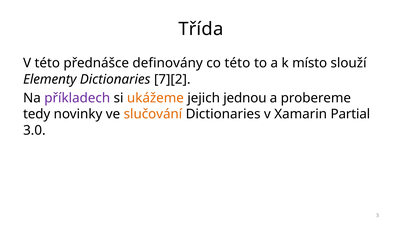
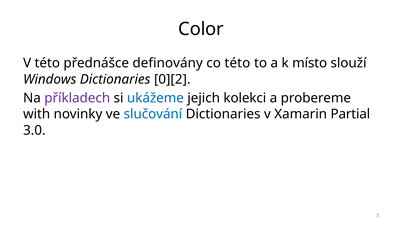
Třída: Třída -> Color (201, 29)
Elementy: Elementy -> Windows (50, 79)
7][2: 7][2 -> 0][2 (172, 79)
ukážeme colour: orange -> blue (155, 98)
jednou: jednou -> kolekci (245, 98)
tedy: tedy -> with (37, 114)
slučování colour: orange -> blue (153, 114)
